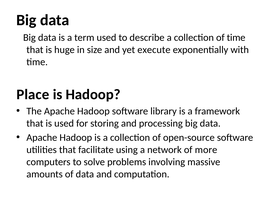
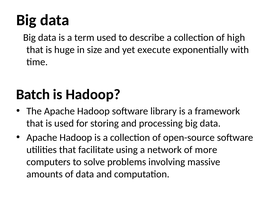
of time: time -> high (236, 38)
Place: Place -> Batch (33, 94)
